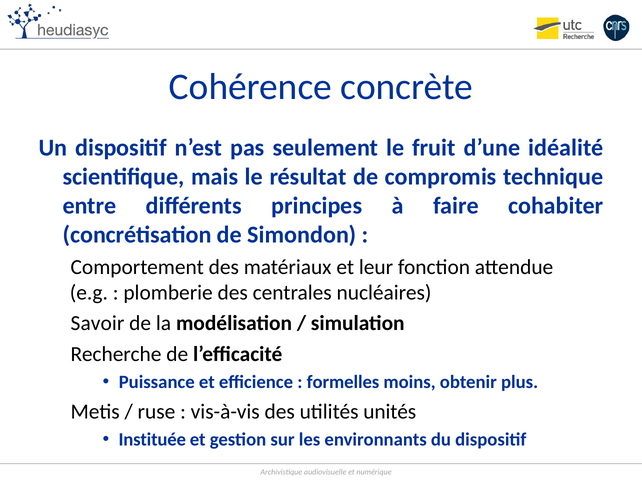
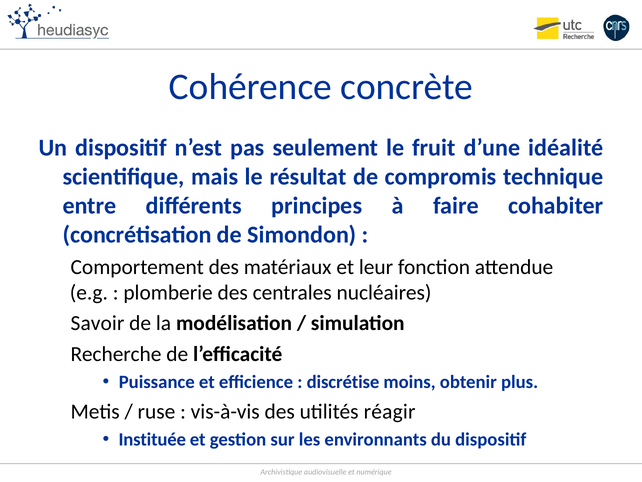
formelles: formelles -> discrétise (343, 382)
unités: unités -> réagir (390, 411)
